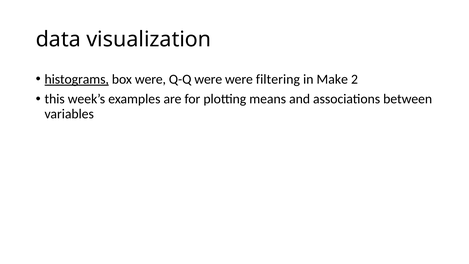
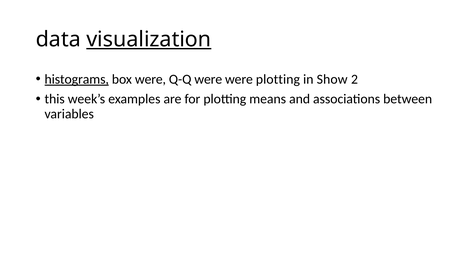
visualization underline: none -> present (149, 39)
were filtering: filtering -> plotting (278, 79)
Make: Make -> Show (332, 79)
